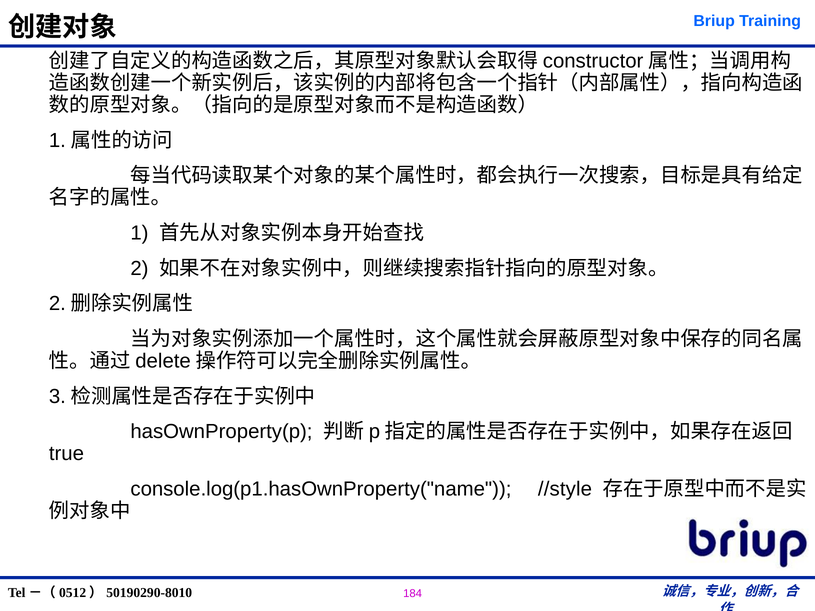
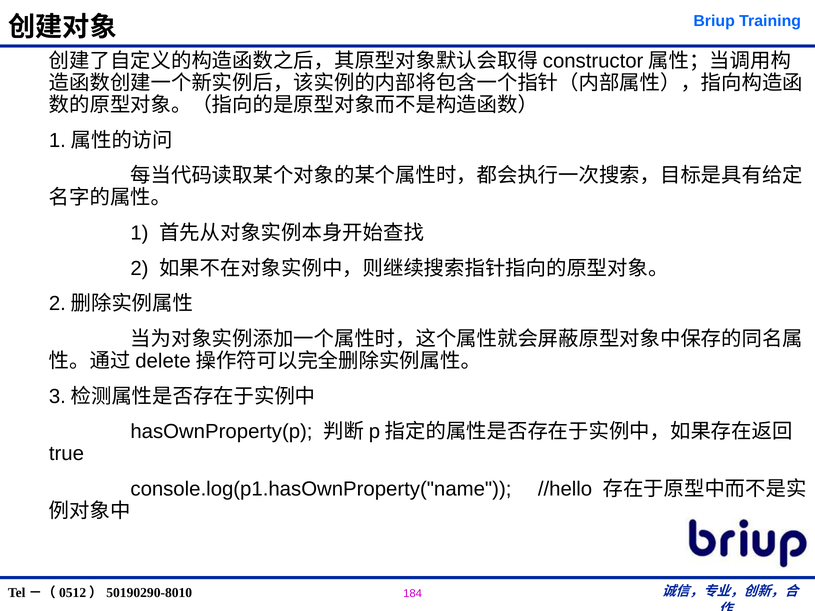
//style: //style -> //hello (565, 489)
